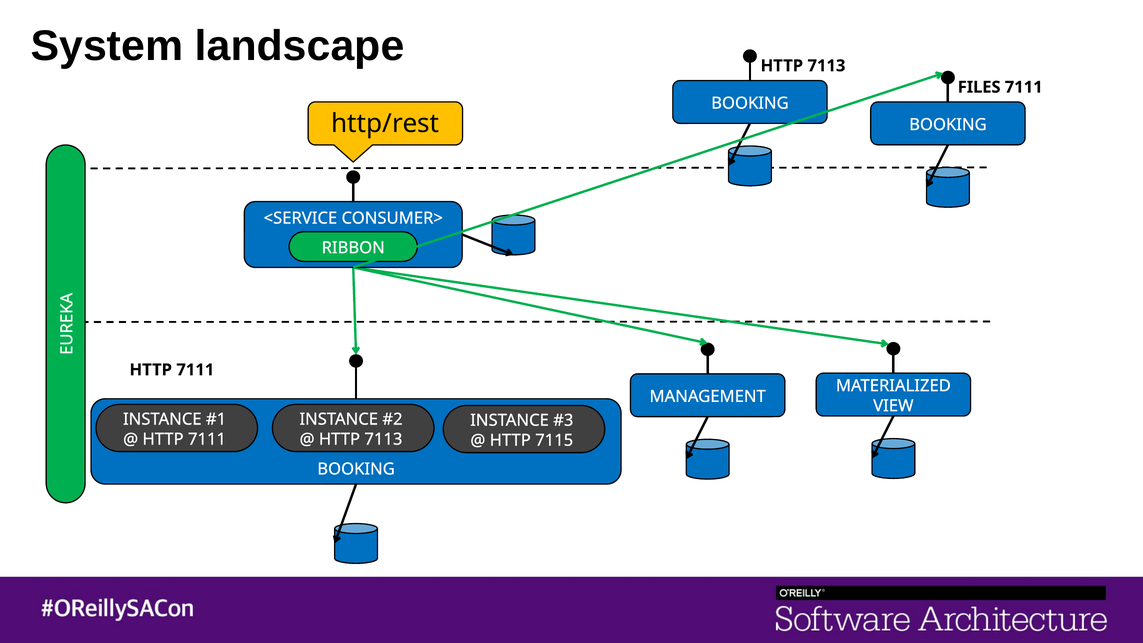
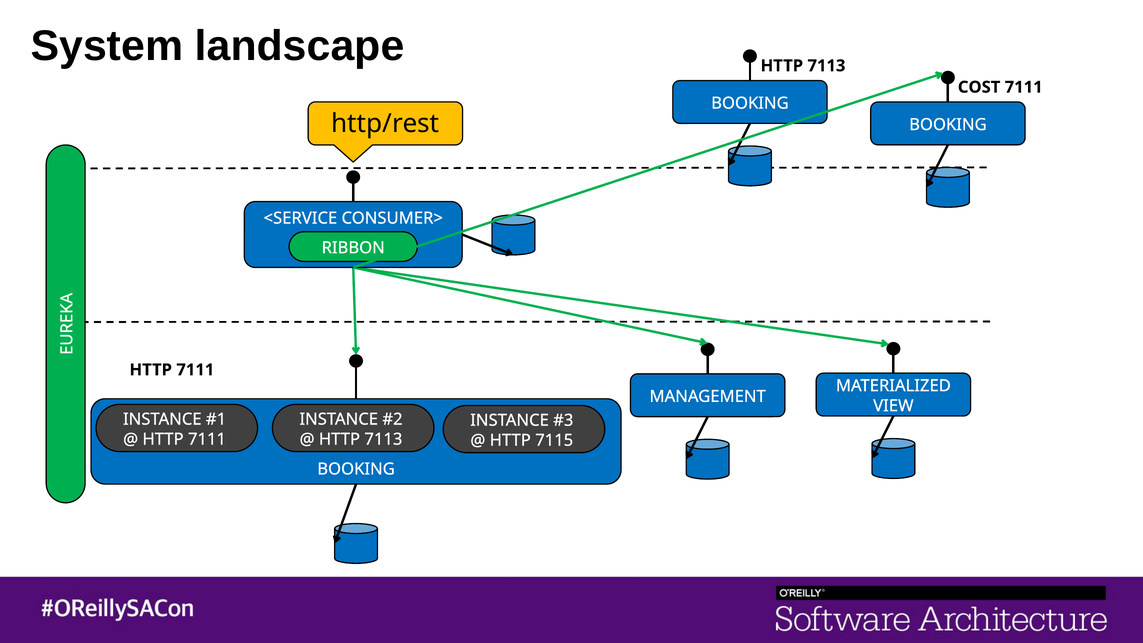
FILES: FILES -> COST (979, 87)
